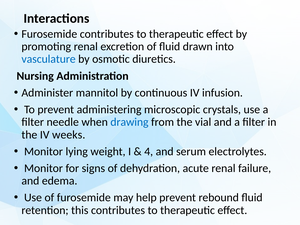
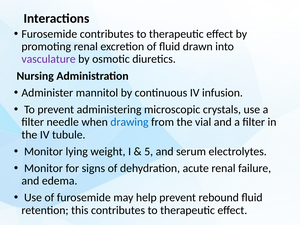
vasculature colour: blue -> purple (49, 59)
weeks: weeks -> tubule (69, 135)
4: 4 -> 5 (149, 151)
